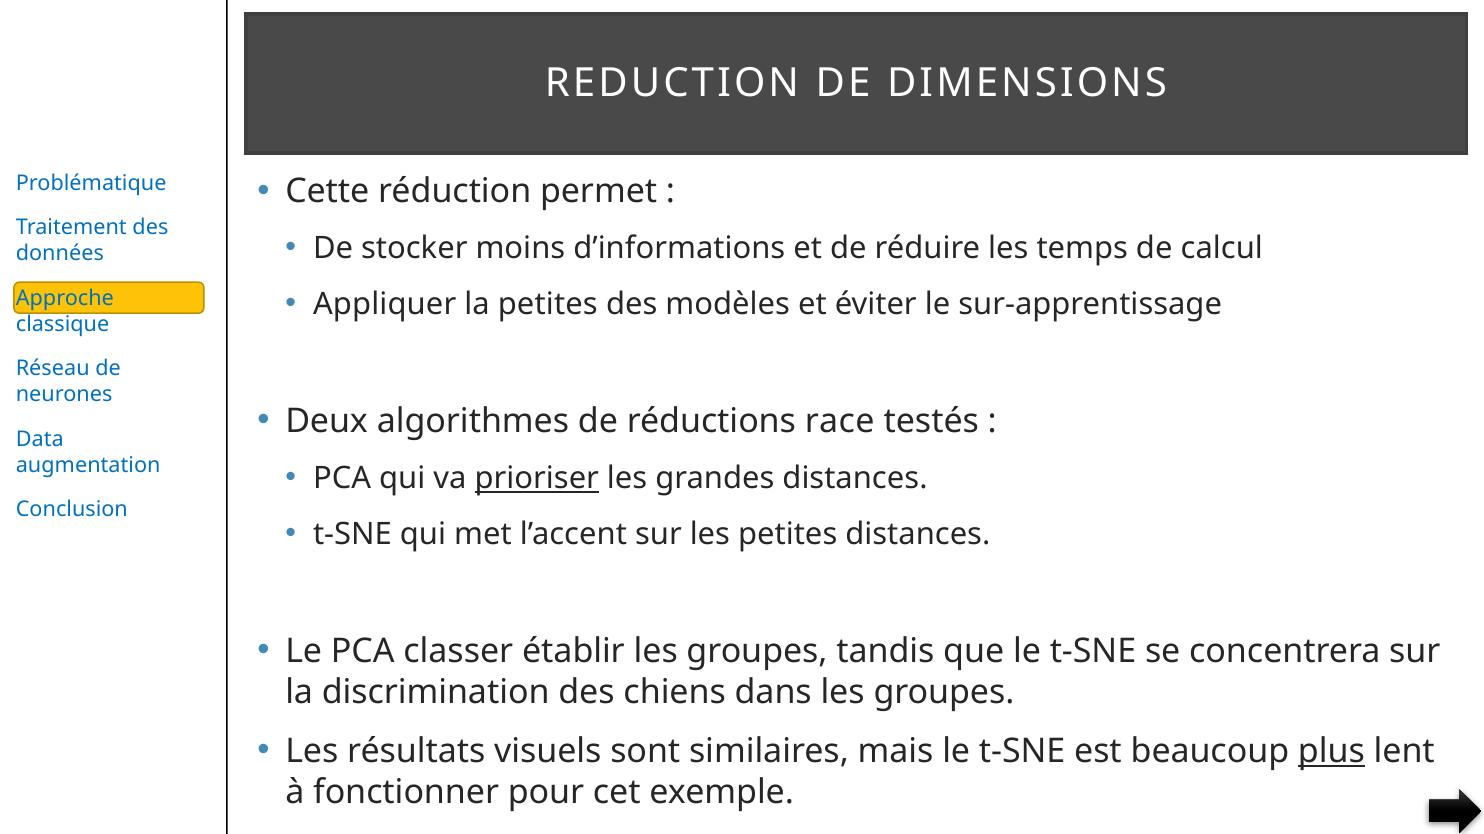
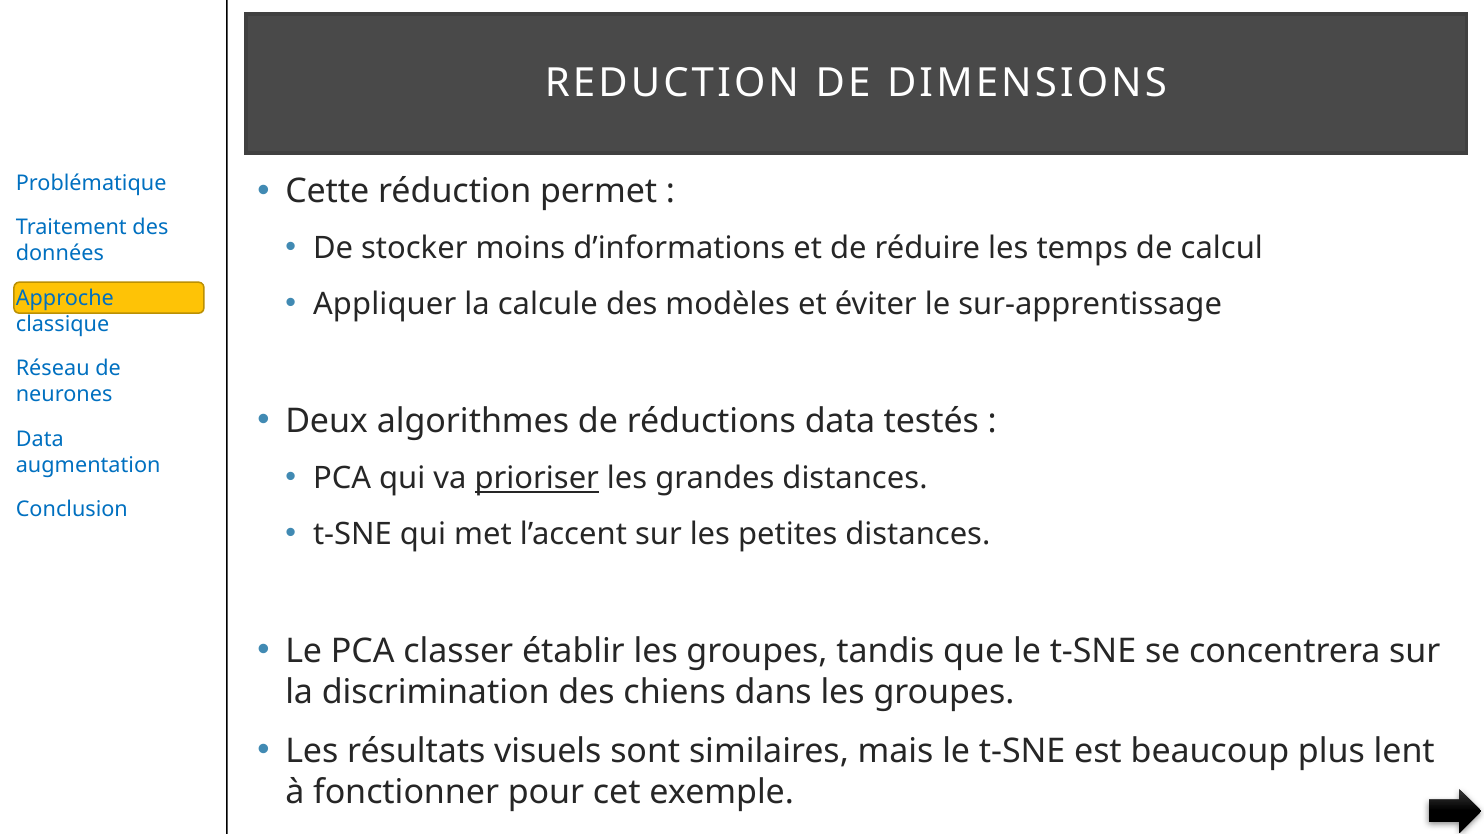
la petites: petites -> calcule (548, 305)
réductions race: race -> data (840, 422)
plus underline: present -> none (1331, 752)
